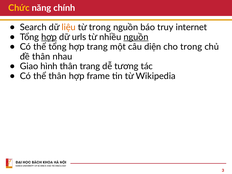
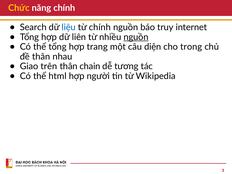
liệu colour: orange -> blue (69, 27)
từ trong: trong -> chính (100, 27)
hợp underline: present -> none (49, 37)
urls: urls -> liên (79, 37)
hình: hình -> trên (49, 66)
thân trang: trang -> chain (90, 66)
thể thân: thân -> html (58, 76)
frame: frame -> người (98, 76)
